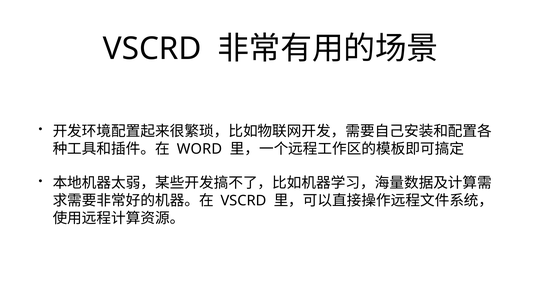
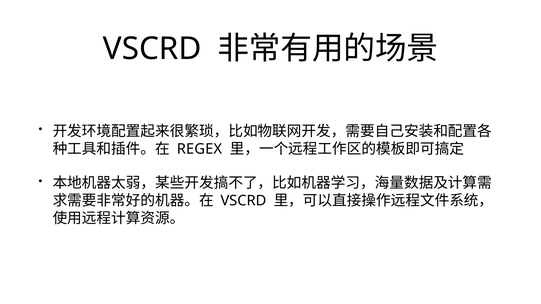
WORD: WORD -> REGEX (199, 149)
